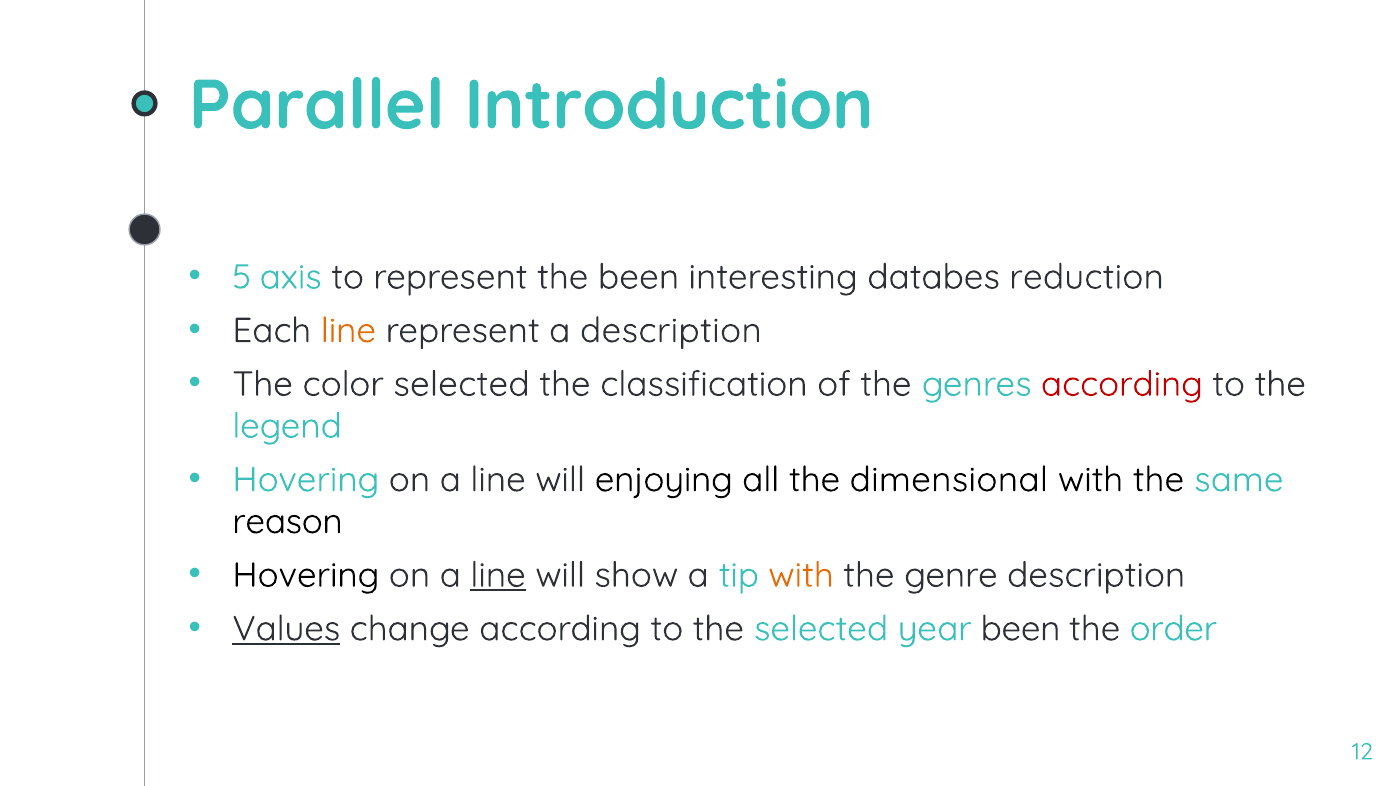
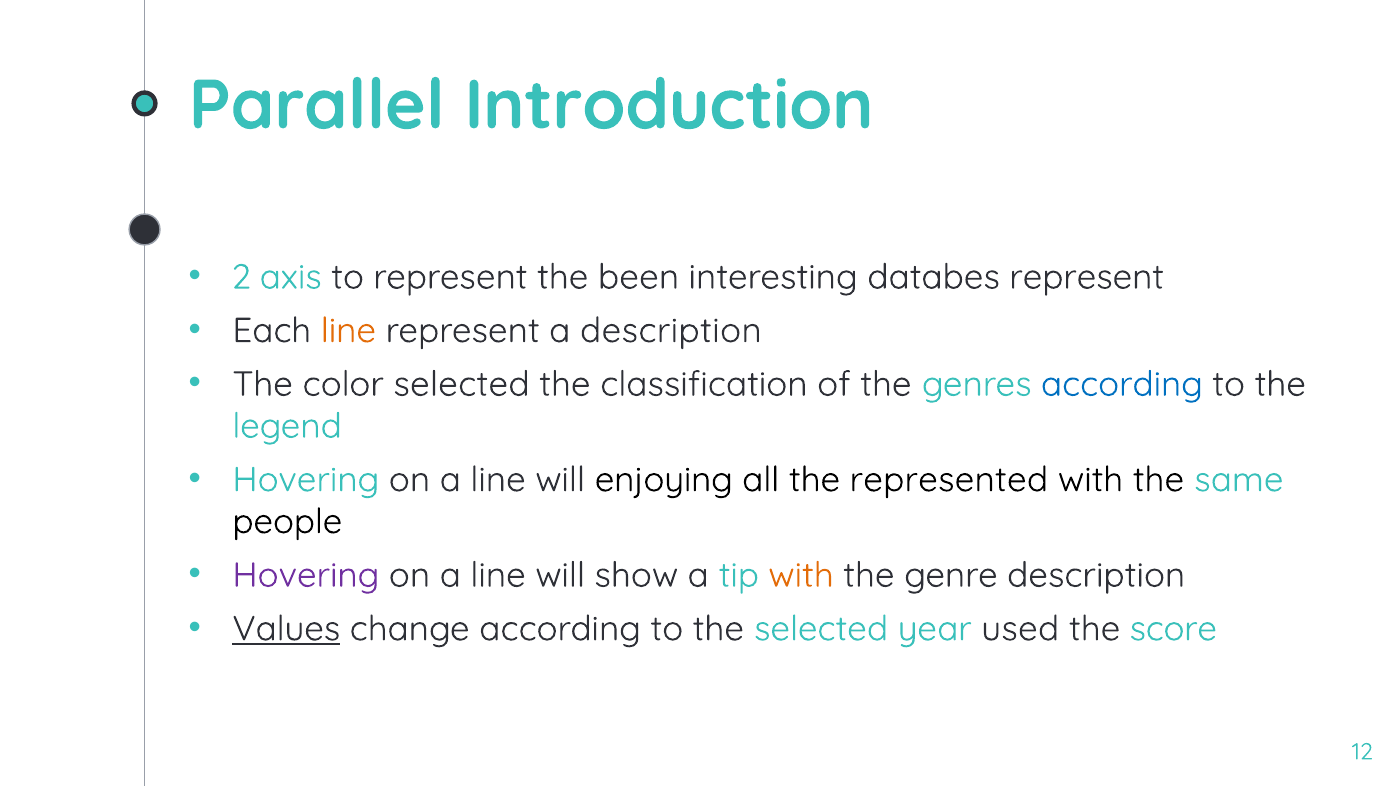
5: 5 -> 2 (242, 277)
databes reduction: reduction -> represent (1087, 277)
according colour: red -> blue (1122, 384)
dimensional: dimensional -> represented (949, 480)
reason: reason -> people (287, 522)
Hovering colour: black -> purple (306, 576)
line underline: present -> none (498, 576)
year been: been -> used (1020, 629)
order: order -> score (1173, 629)
